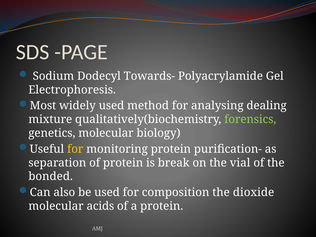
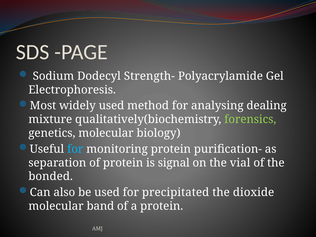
Towards-: Towards- -> Strength- (149, 76)
for colour: yellow -> light blue (75, 149)
break: break -> signal (174, 163)
composition: composition -> precipitated (176, 192)
acids: acids -> band (100, 206)
